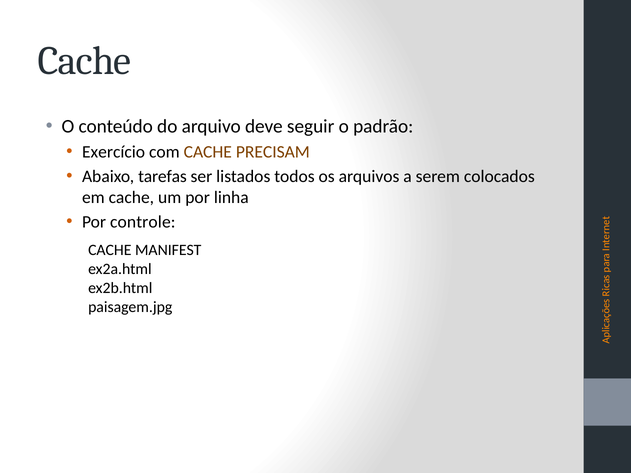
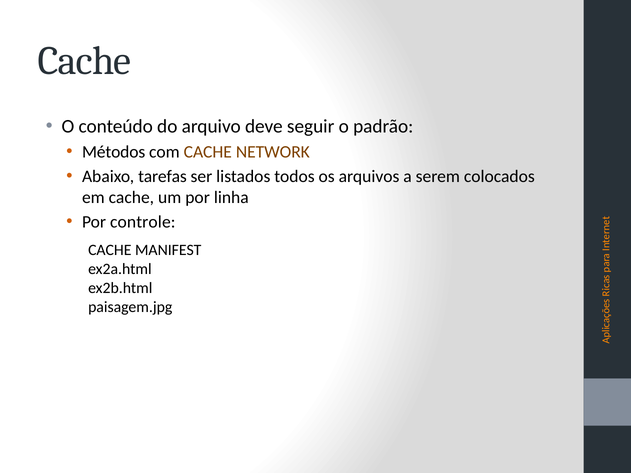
Exercício: Exercício -> Métodos (114, 152)
PRECISAM: PRECISAM -> NETWORK (273, 152)
